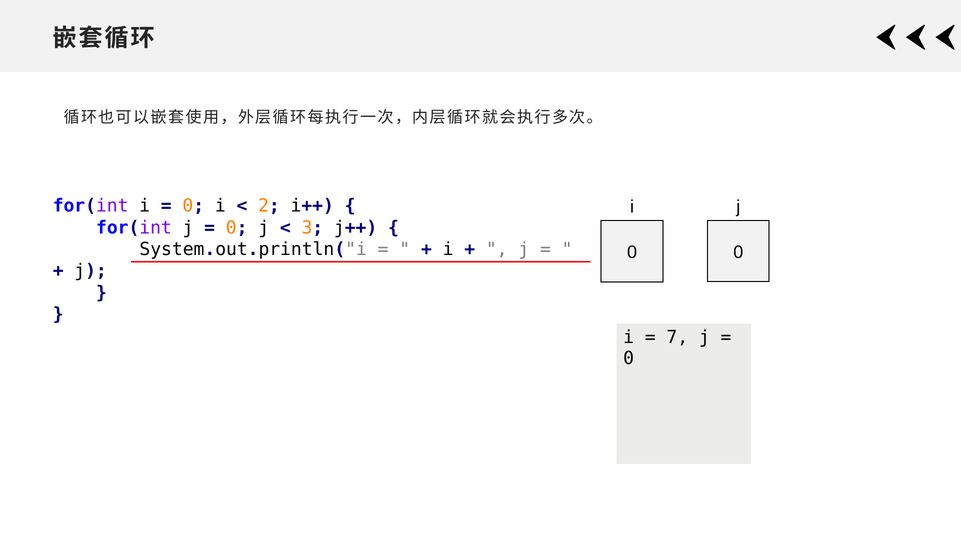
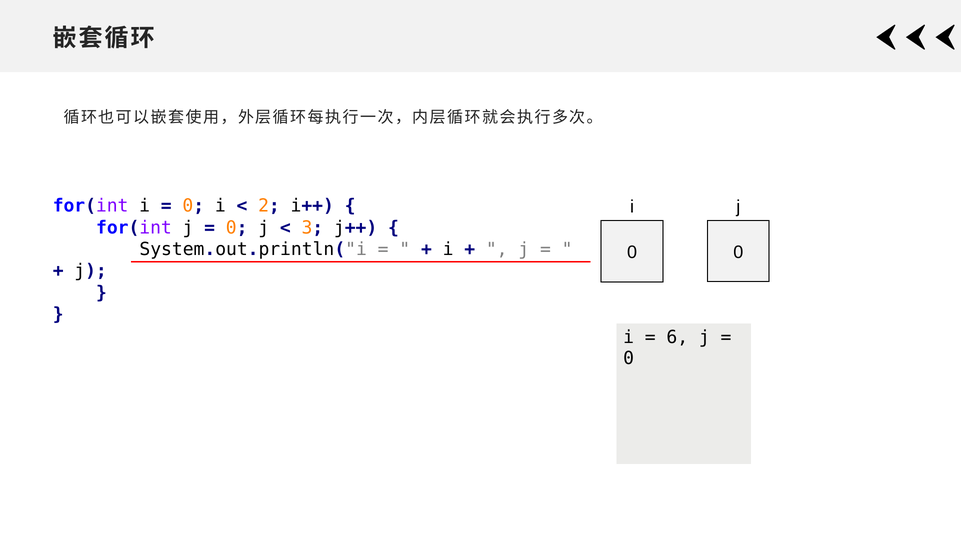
7: 7 -> 6 (677, 337)
